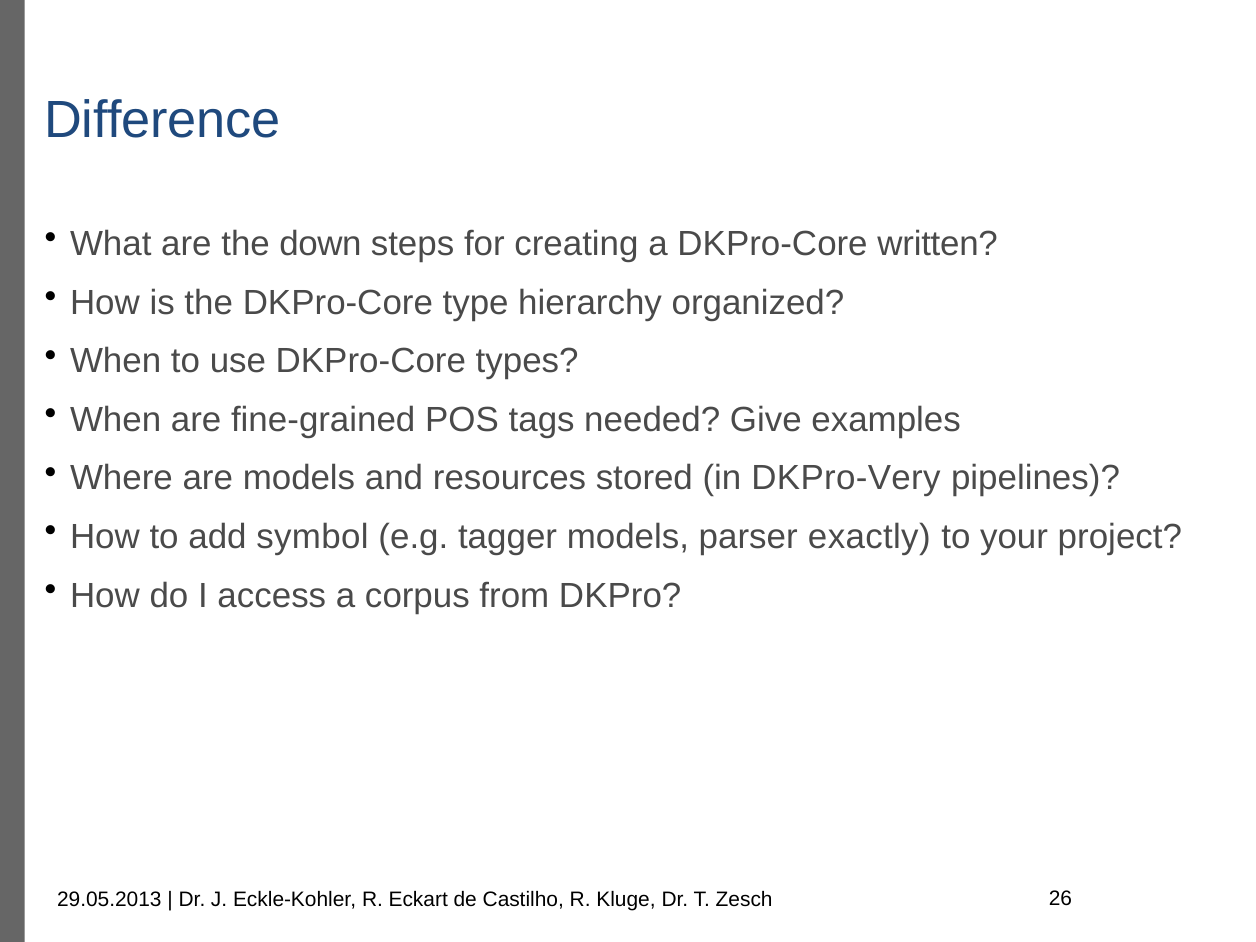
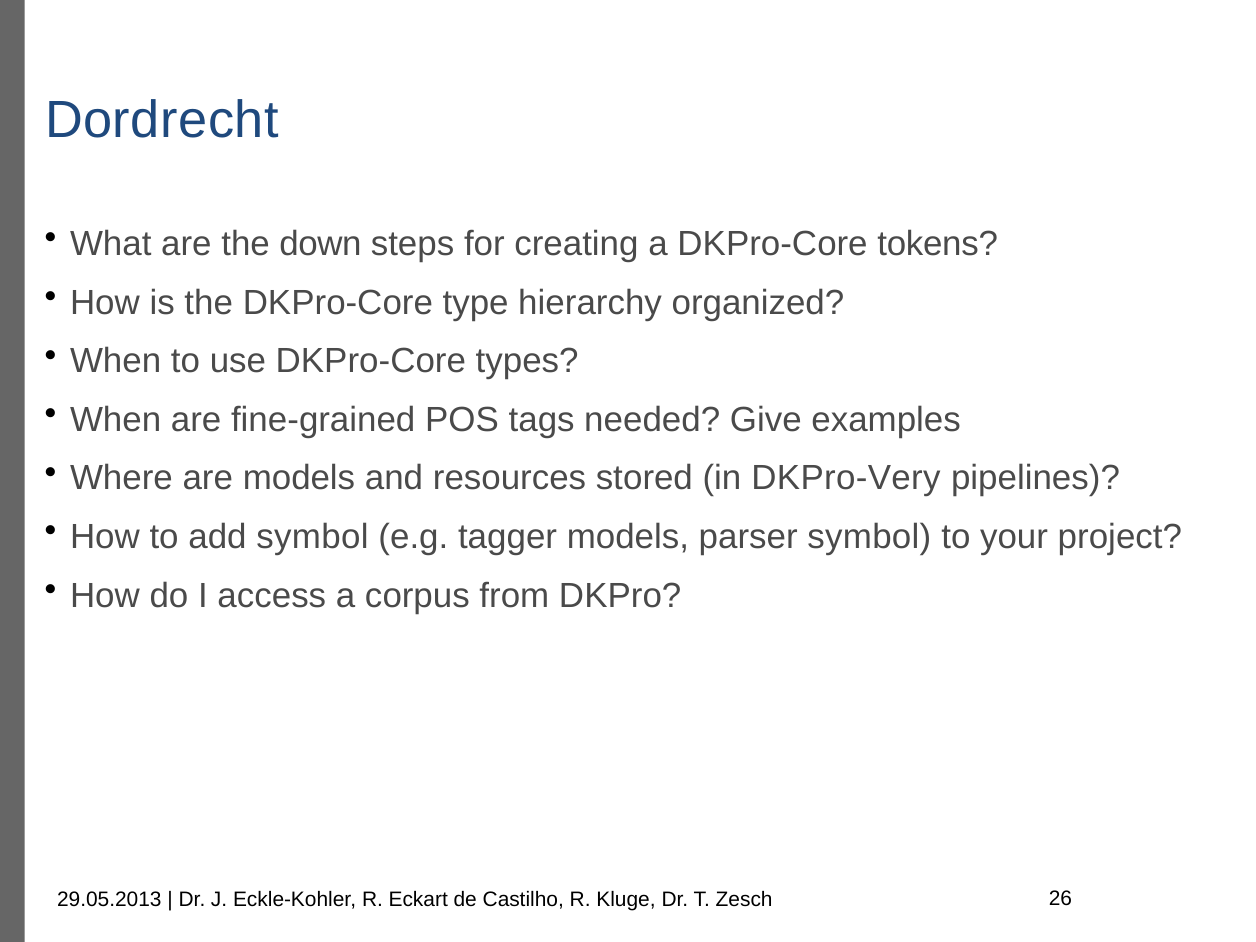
Difference: Difference -> Dordrecht (162, 120)
written: written -> tokens (938, 244)
parser exactly: exactly -> symbol (869, 537)
